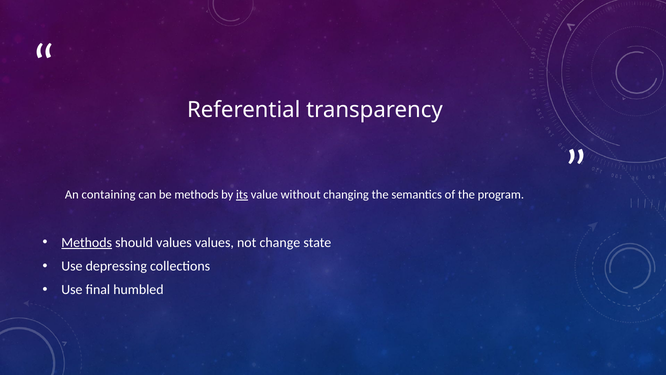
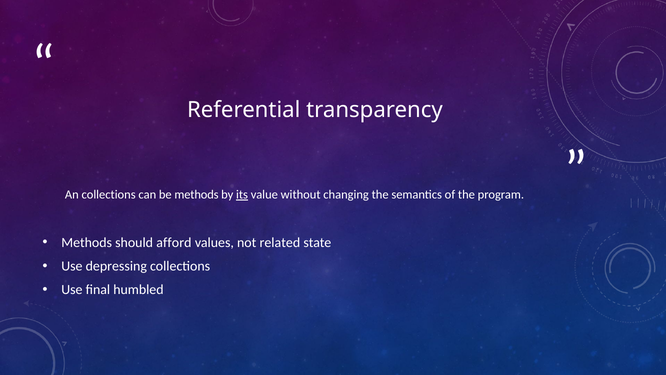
An containing: containing -> collections (109, 194)
Methods underline: present -> none (87, 242)
should values: values -> afford (174, 242)
change: change -> related (280, 242)
